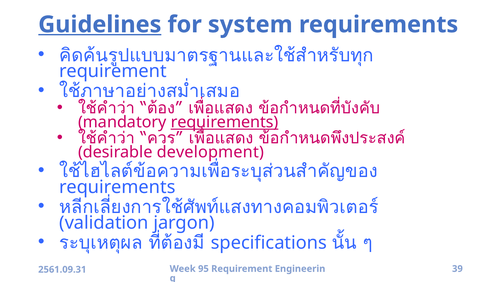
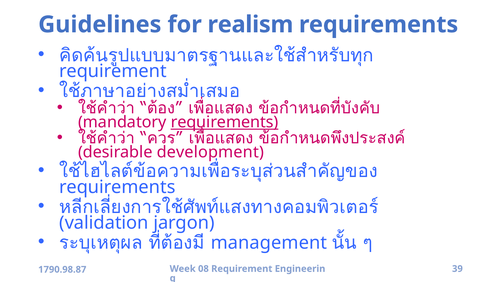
Guidelines underline: present -> none (100, 25)
system: system -> realism (250, 25)
specifications: specifications -> management (269, 243)
95: 95 -> 08 (203, 269)
2561.09.31: 2561.09.31 -> 1790.98.87 (62, 269)
